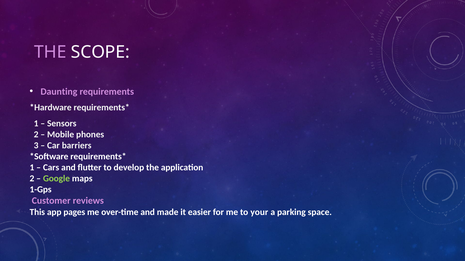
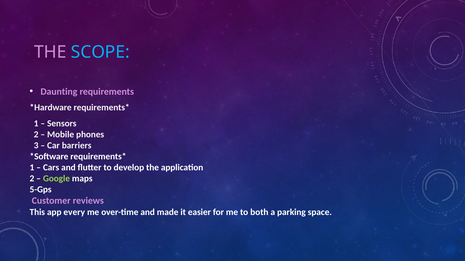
SCOPE colour: white -> light blue (100, 52)
1-Gps: 1-Gps -> 5-Gps (41, 190)
pages: pages -> every (74, 213)
your: your -> both (259, 213)
